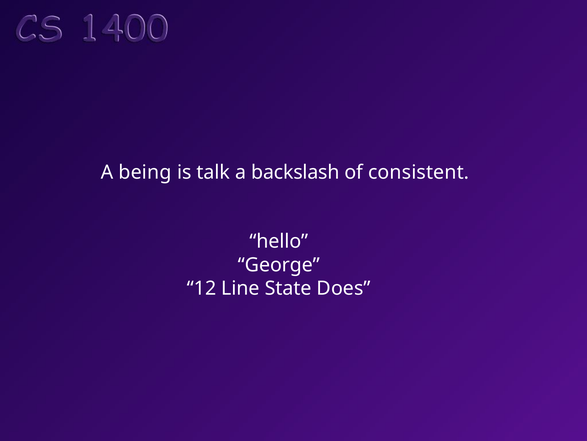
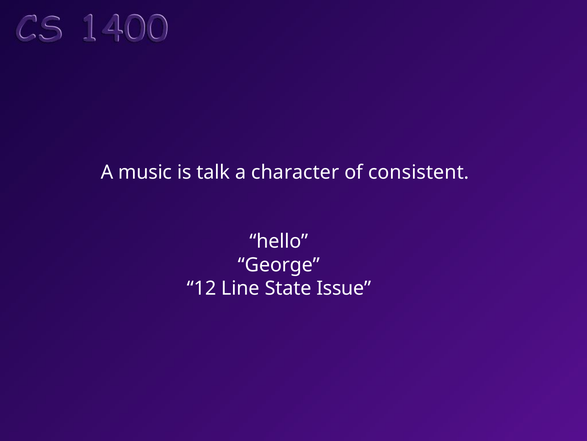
being: being -> music (145, 172)
backslash: backslash -> character (295, 172)
Does: Does -> Issue (344, 288)
